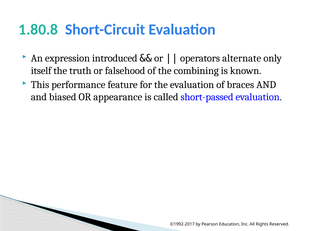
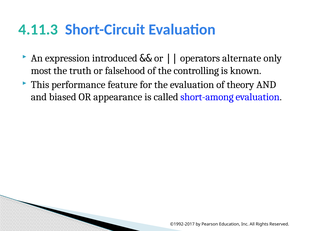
1.80.8: 1.80.8 -> 4.11.3 (38, 30)
itself: itself -> most (41, 71)
combining: combining -> controlling (196, 71)
braces: braces -> theory (240, 85)
short-passed: short-passed -> short-among (207, 97)
